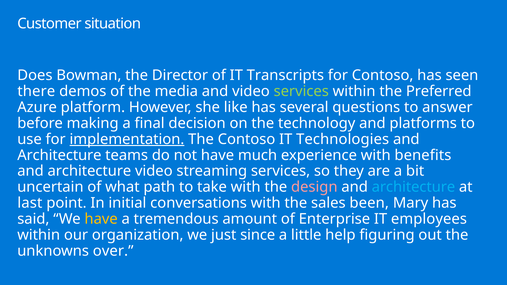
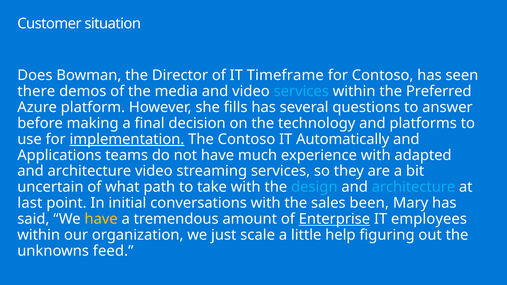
Transcripts: Transcripts -> Timeframe (285, 75)
services colour: light green -> light blue (301, 91)
like: like -> fills (236, 107)
Technologies: Technologies -> Automatically (343, 139)
Architecture: Architecture -> Applications (59, 155)
benefits: benefits -> adapted (423, 155)
design colour: pink -> light blue (314, 187)
Enterprise underline: none -> present (334, 219)
since: since -> scale (258, 235)
over: over -> feed (113, 251)
